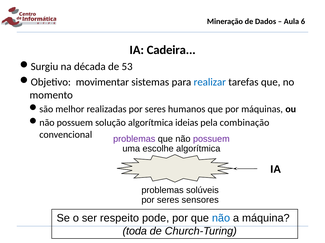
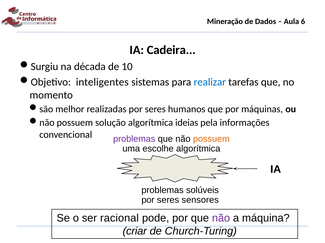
53: 53 -> 10 (127, 67)
movimentar: movimentar -> inteligentes (102, 82)
combinação: combinação -> informações (245, 123)
possuem colour: purple -> orange (211, 139)
respeito: respeito -> racional (119, 219)
não colour: blue -> purple (221, 219)
toda: toda -> criar (135, 232)
